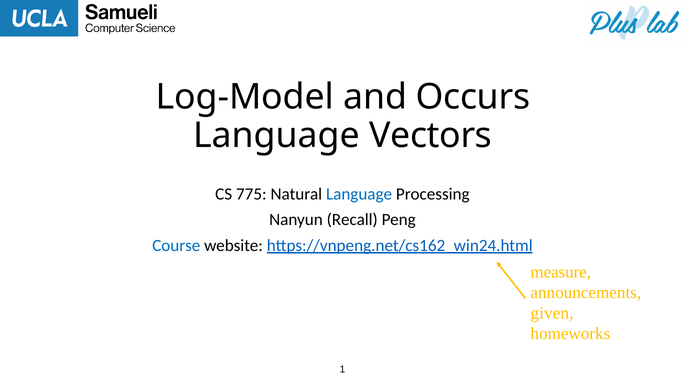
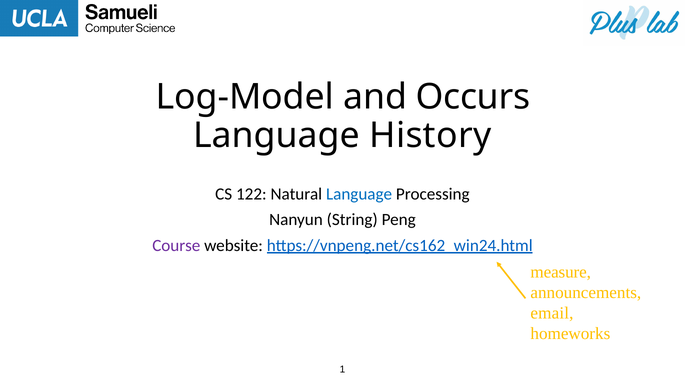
Vectors: Vectors -> History (430, 135)
775: 775 -> 122 (251, 194)
Recall: Recall -> String (352, 220)
Course colour: blue -> purple (176, 246)
given: given -> email (552, 314)
